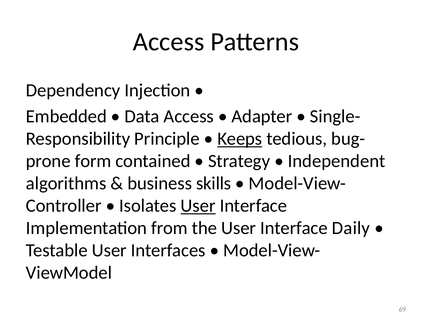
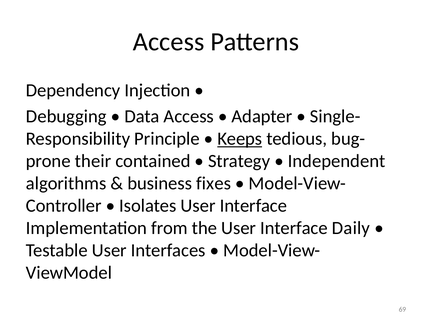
Embedded: Embedded -> Debugging (66, 116)
form: form -> their (93, 161)
skills: skills -> fixes (214, 183)
User underline: present -> none (198, 206)
